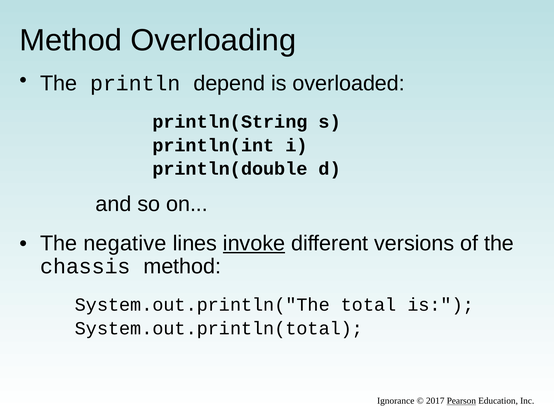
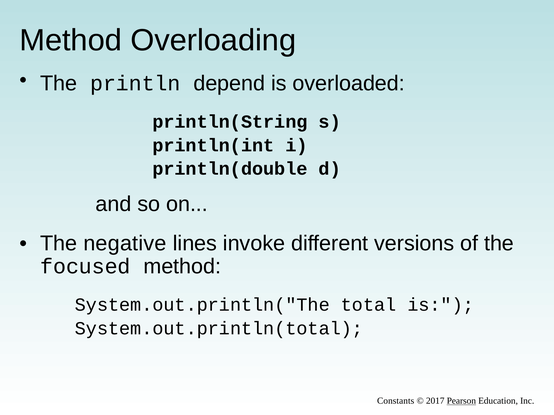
invoke underline: present -> none (254, 244)
chassis: chassis -> focused (85, 267)
Ignorance: Ignorance -> Constants (396, 401)
